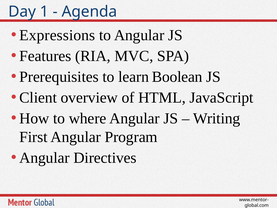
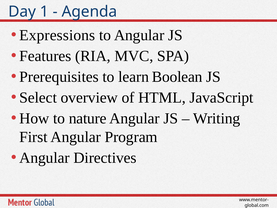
Client: Client -> Select (38, 98)
where: where -> nature (88, 118)
